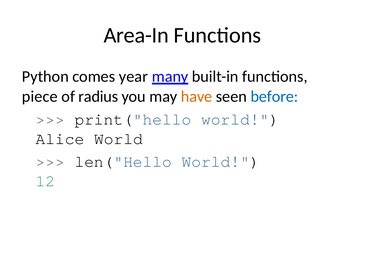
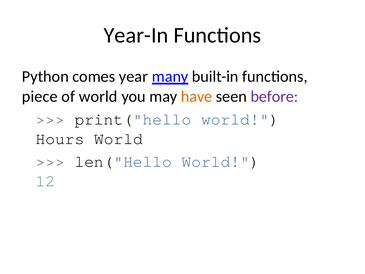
Area-In: Area-In -> Year-In (136, 35)
of radius: radius -> world (98, 96)
before colour: blue -> purple (274, 96)
Alice: Alice -> Hours (60, 139)
